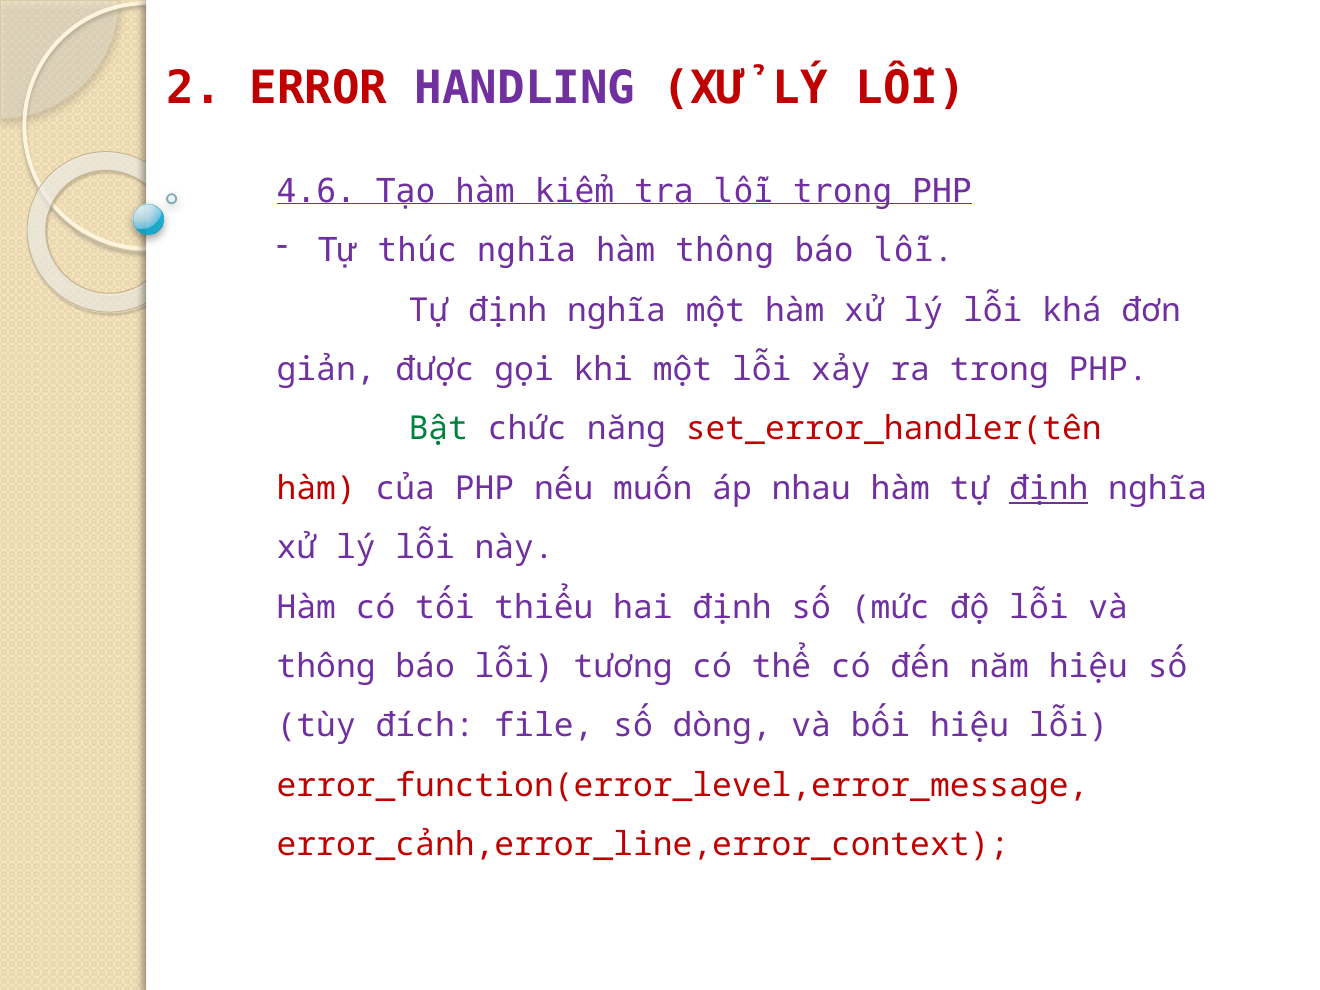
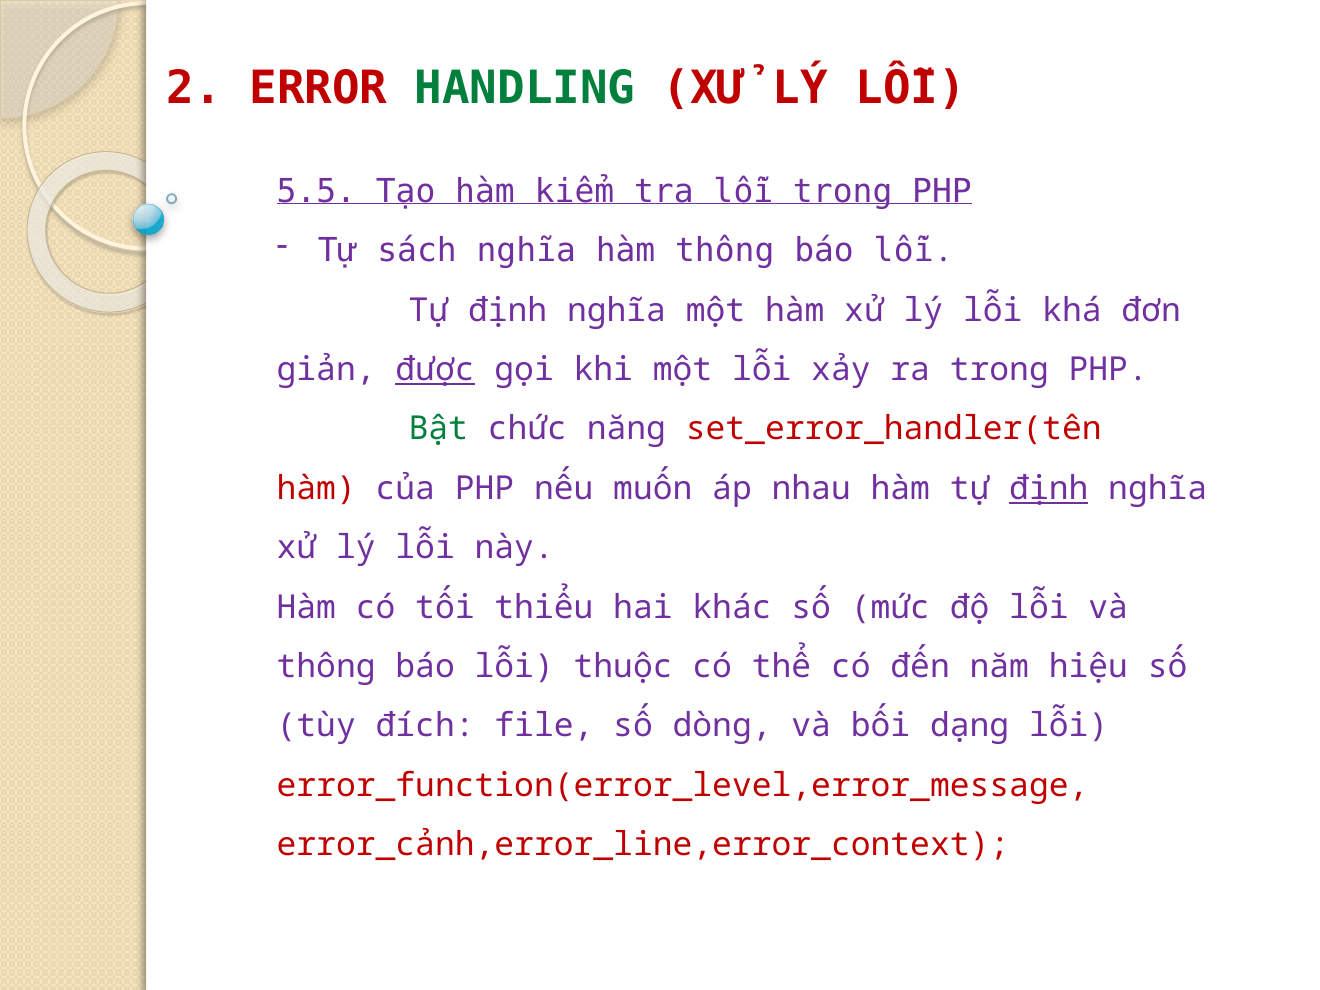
HANDLING colour: purple -> green (525, 88)
4.6: 4.6 -> 5.5 (316, 191)
thúc: thúc -> sách (417, 251)
được underline: none -> present (435, 370)
hai định: định -> khác (732, 607)
tương: tương -> thuộc (623, 667)
bối hiệu: hiệu -> dạng (970, 726)
